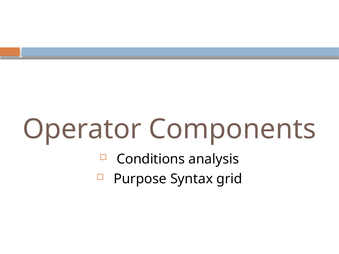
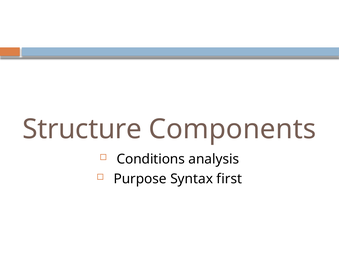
Operator: Operator -> Structure (82, 129)
grid: grid -> first (229, 179)
